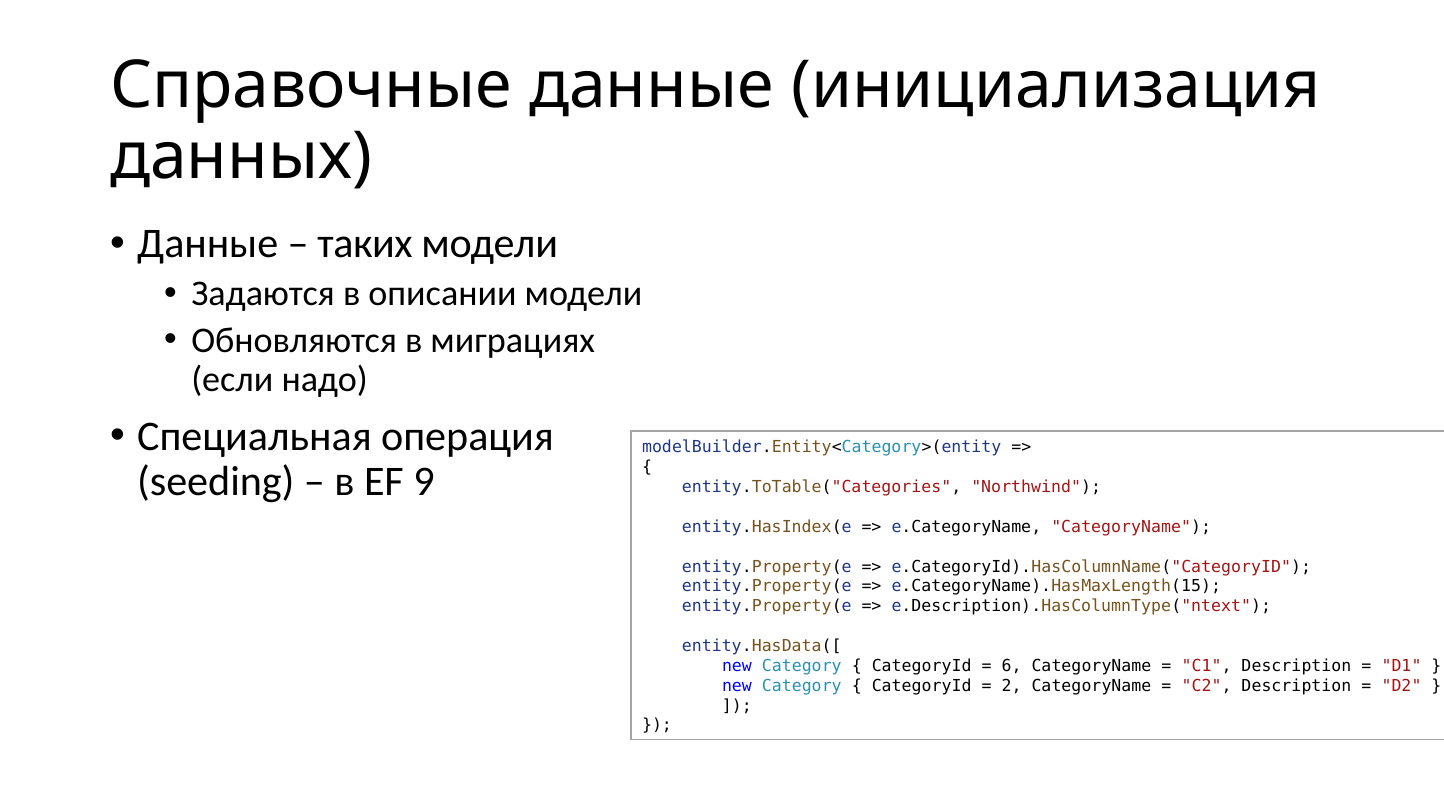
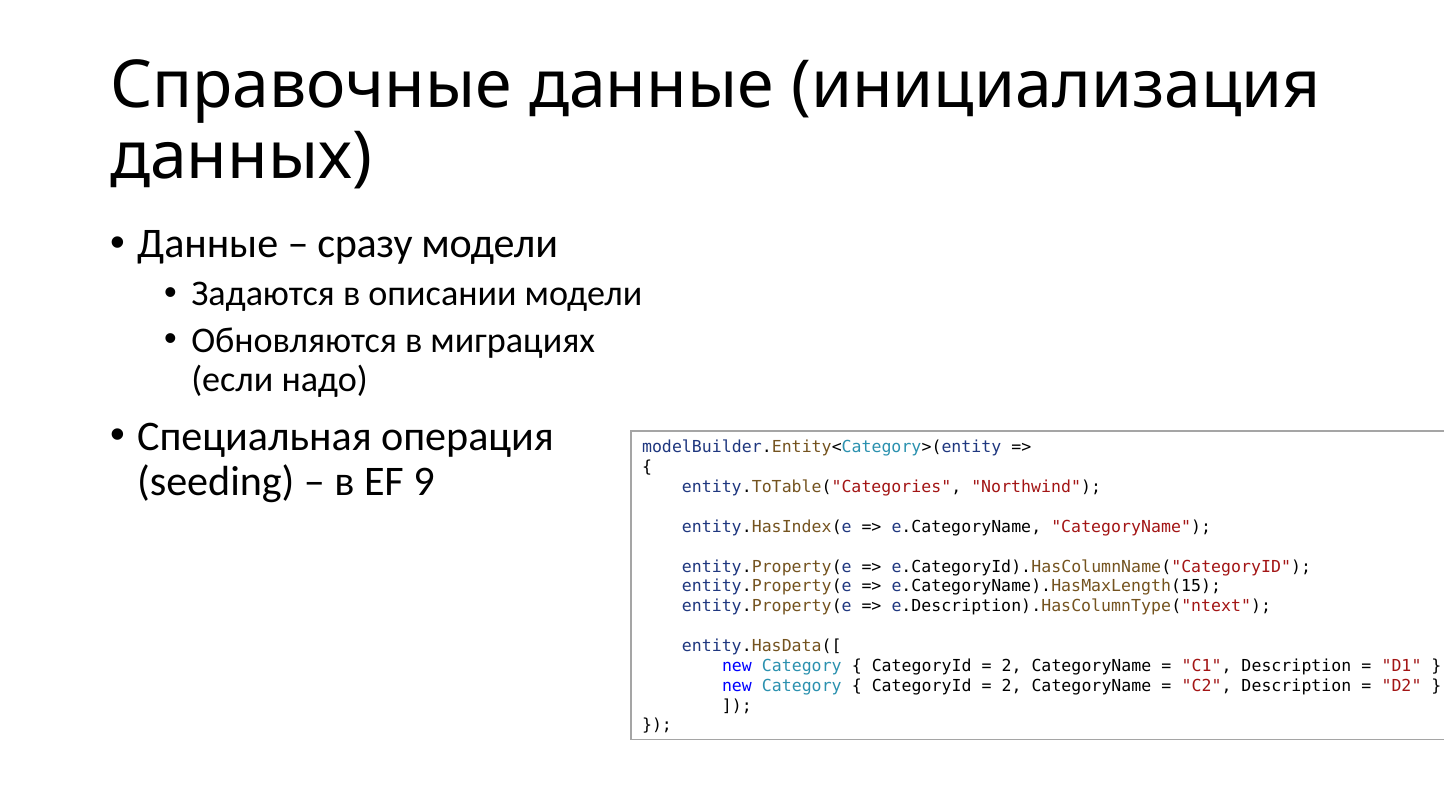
таких: таких -> сразу (365, 244)
6: 6 -> 2 (1012, 666)
